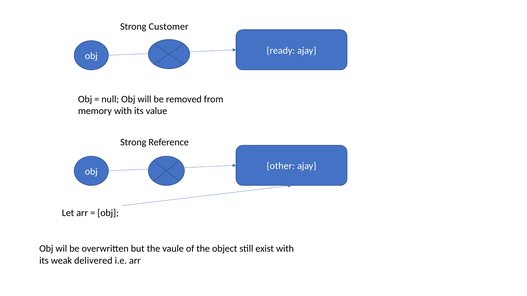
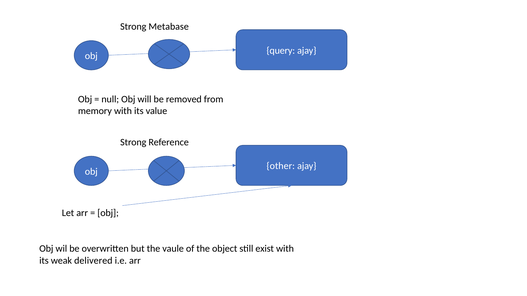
Customer: Customer -> Metabase (169, 27)
ready: ready -> query (281, 51)
